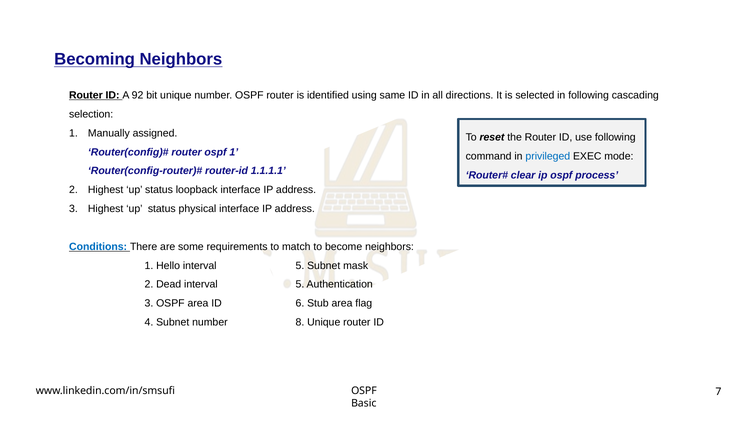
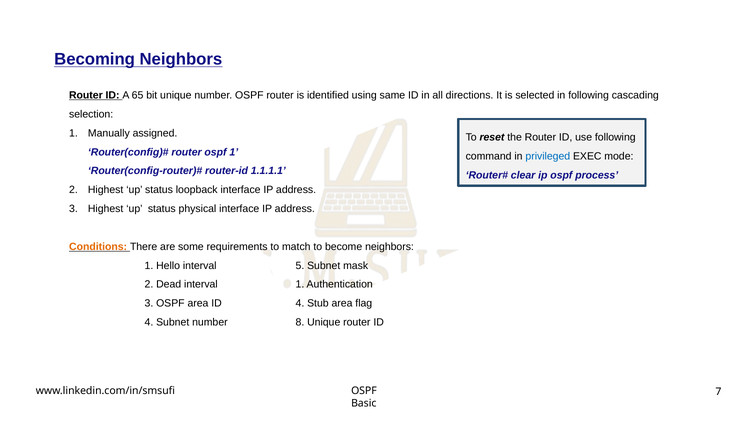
92: 92 -> 65 (138, 95)
Conditions colour: blue -> orange (98, 247)
Dead interval 5: 5 -> 1 (300, 284)
ID 6: 6 -> 4 (300, 303)
